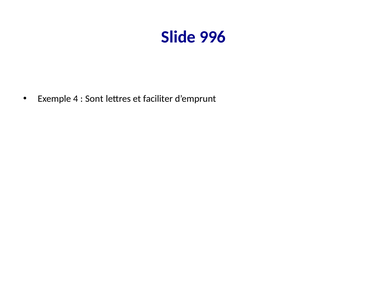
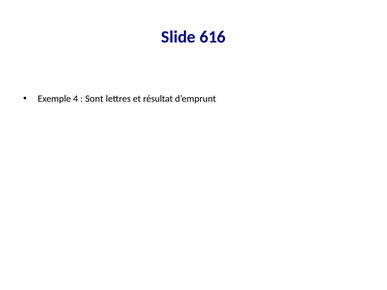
996: 996 -> 616 (213, 37)
faciliter: faciliter -> résultat (158, 99)
